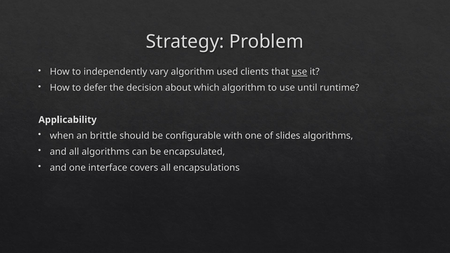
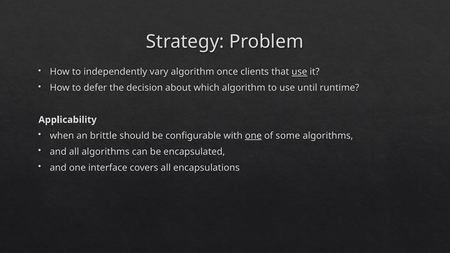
used: used -> once (227, 72)
one underline: none -> present (253, 136)
slides: slides -> some (288, 136)
